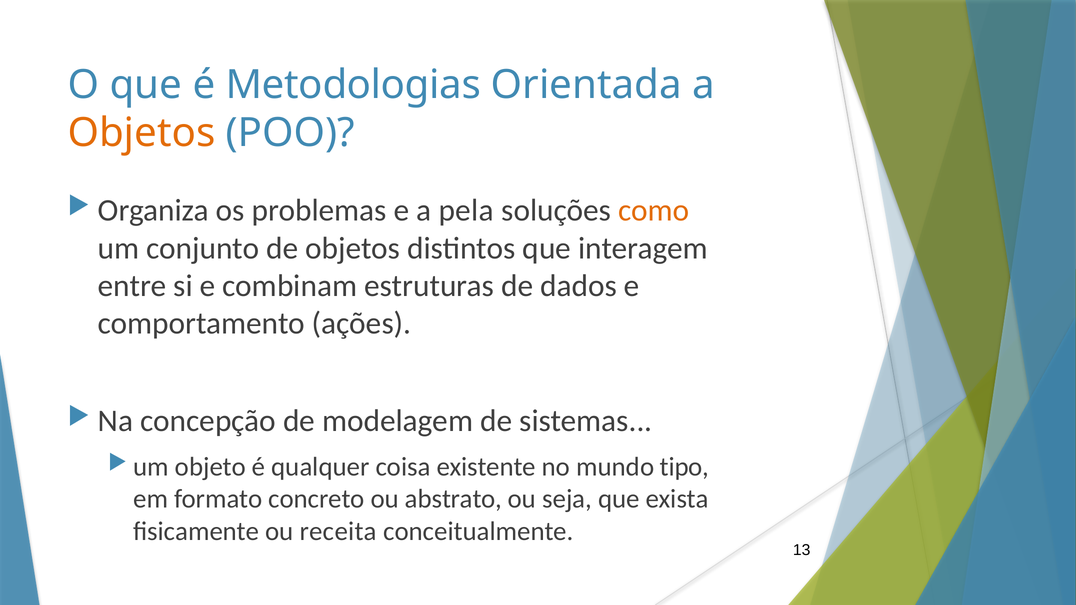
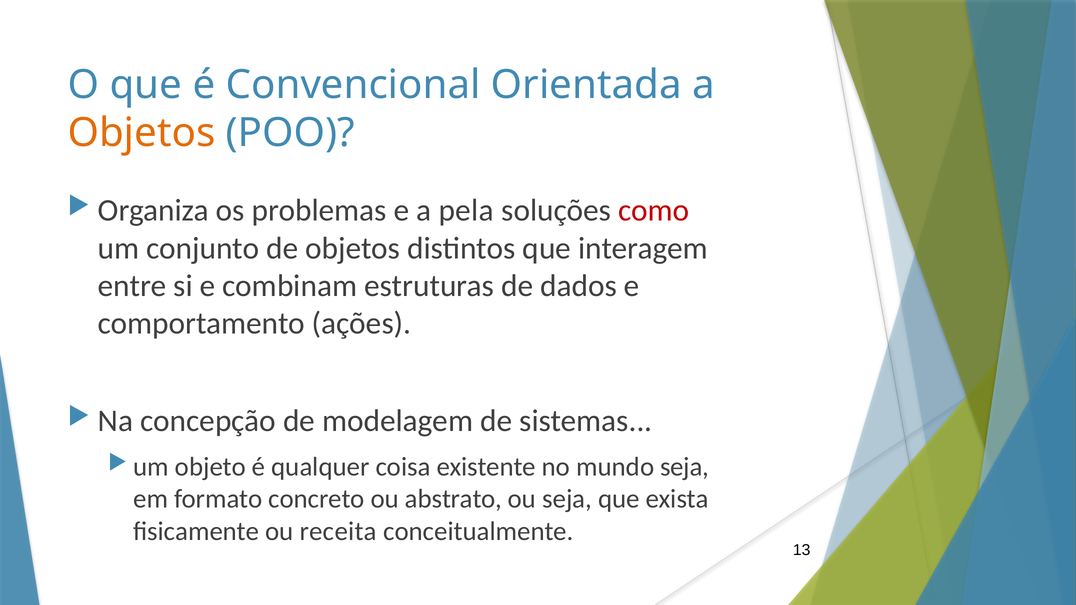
Metodologias: Metodologias -> Convencional (353, 85)
como colour: orange -> red (654, 211)
mundo tipo: tipo -> seja (684, 467)
